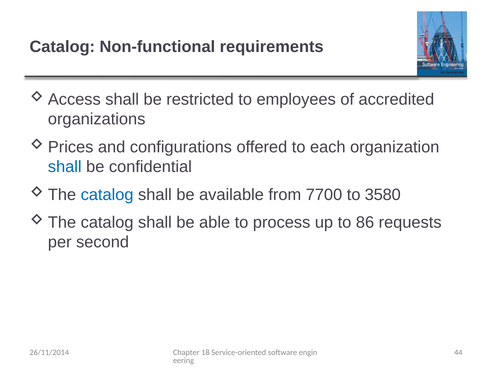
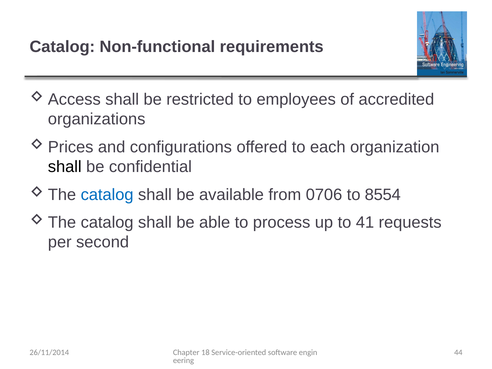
shall colour: blue -> black (65, 167)
7700: 7700 -> 0706 (324, 195)
3580: 3580 -> 8554 (383, 195)
86: 86 -> 41 (365, 223)
